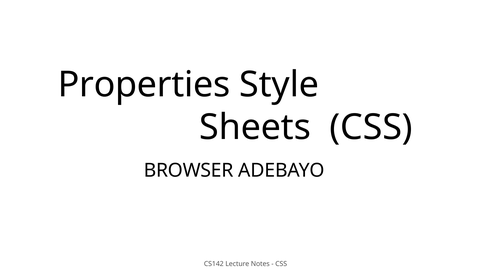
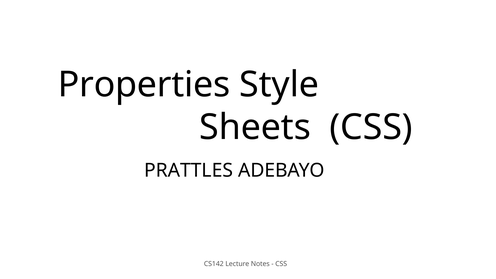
BROWSER: BROWSER -> PRATTLES (189, 171)
